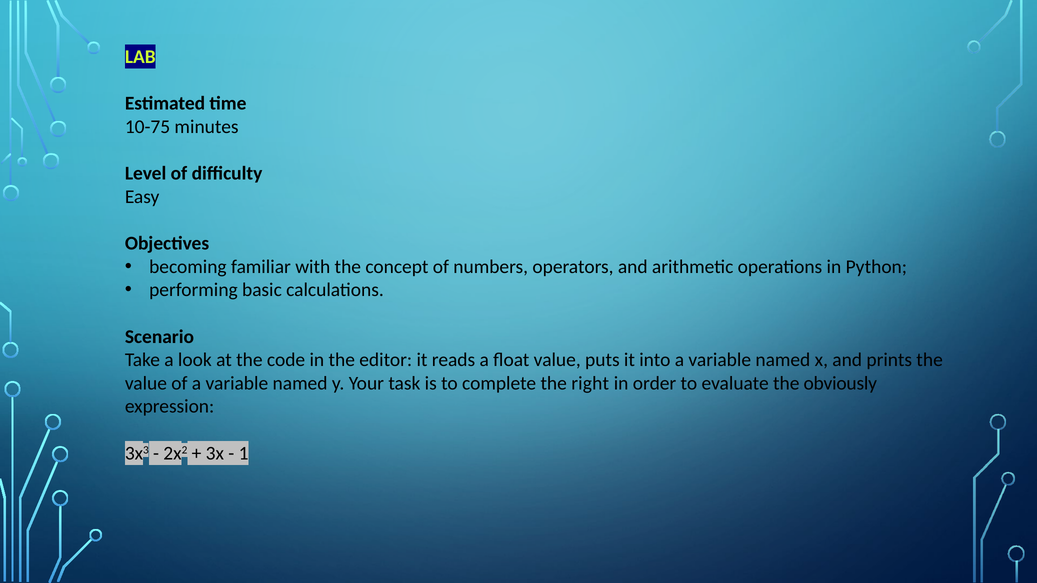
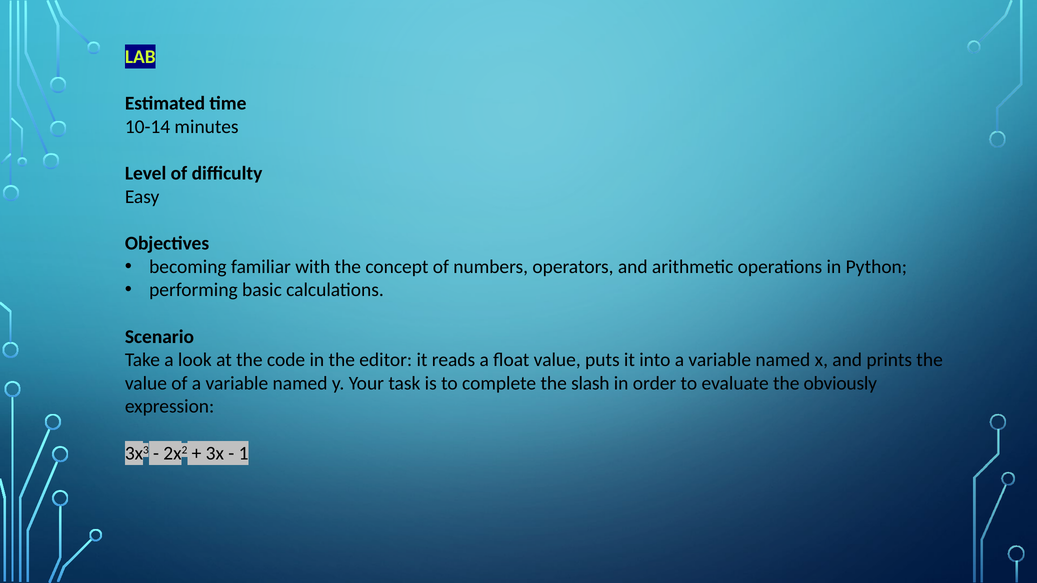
10-75: 10-75 -> 10-14 (148, 127)
right: right -> slash (590, 383)
